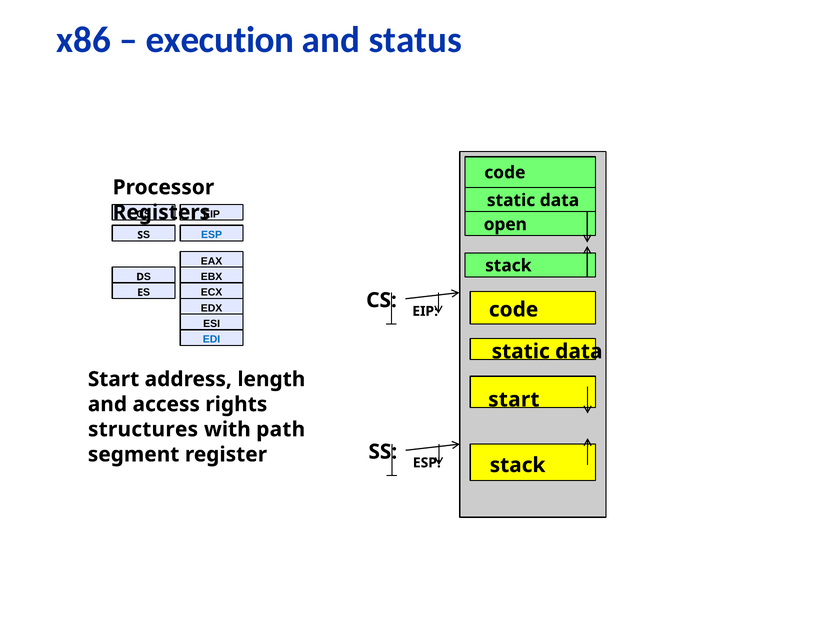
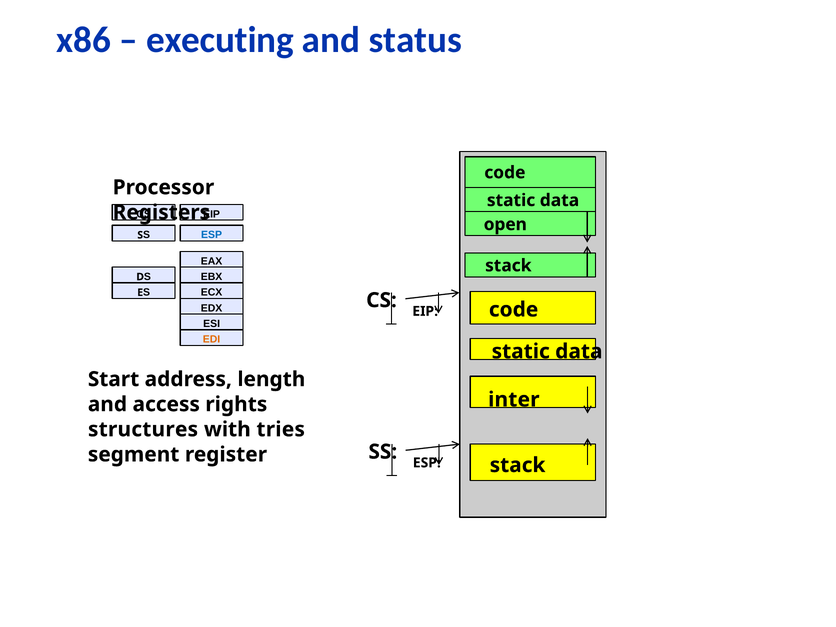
execution: execution -> executing (220, 40)
EDI colour: blue -> orange (212, 340)
start: start -> inter (514, 400)
path: path -> tries (281, 429)
